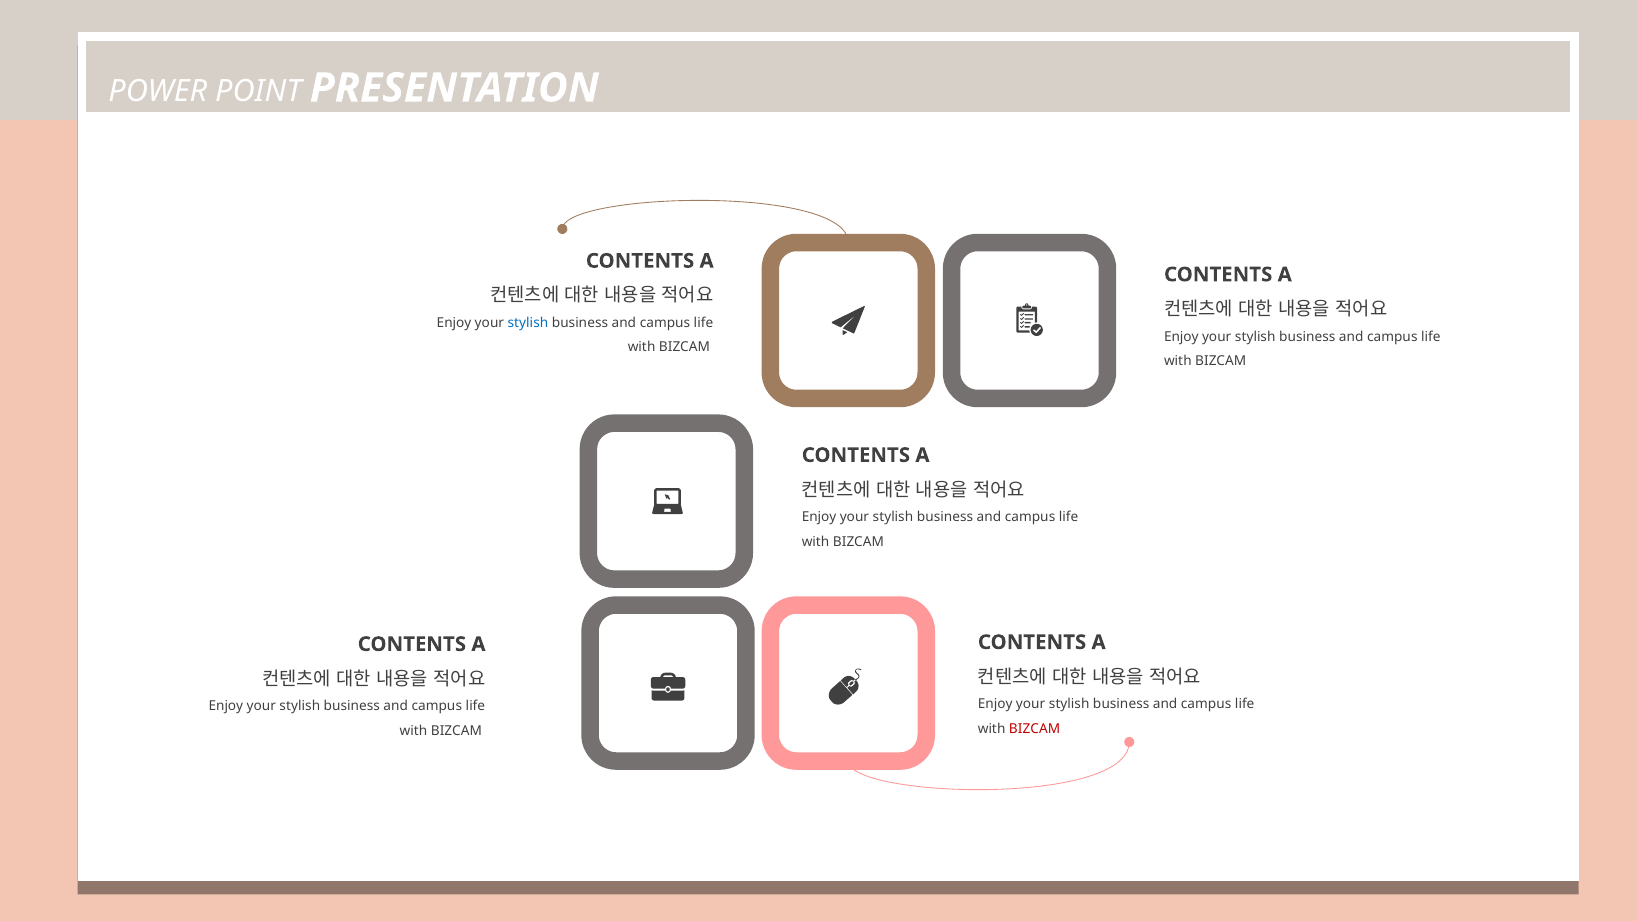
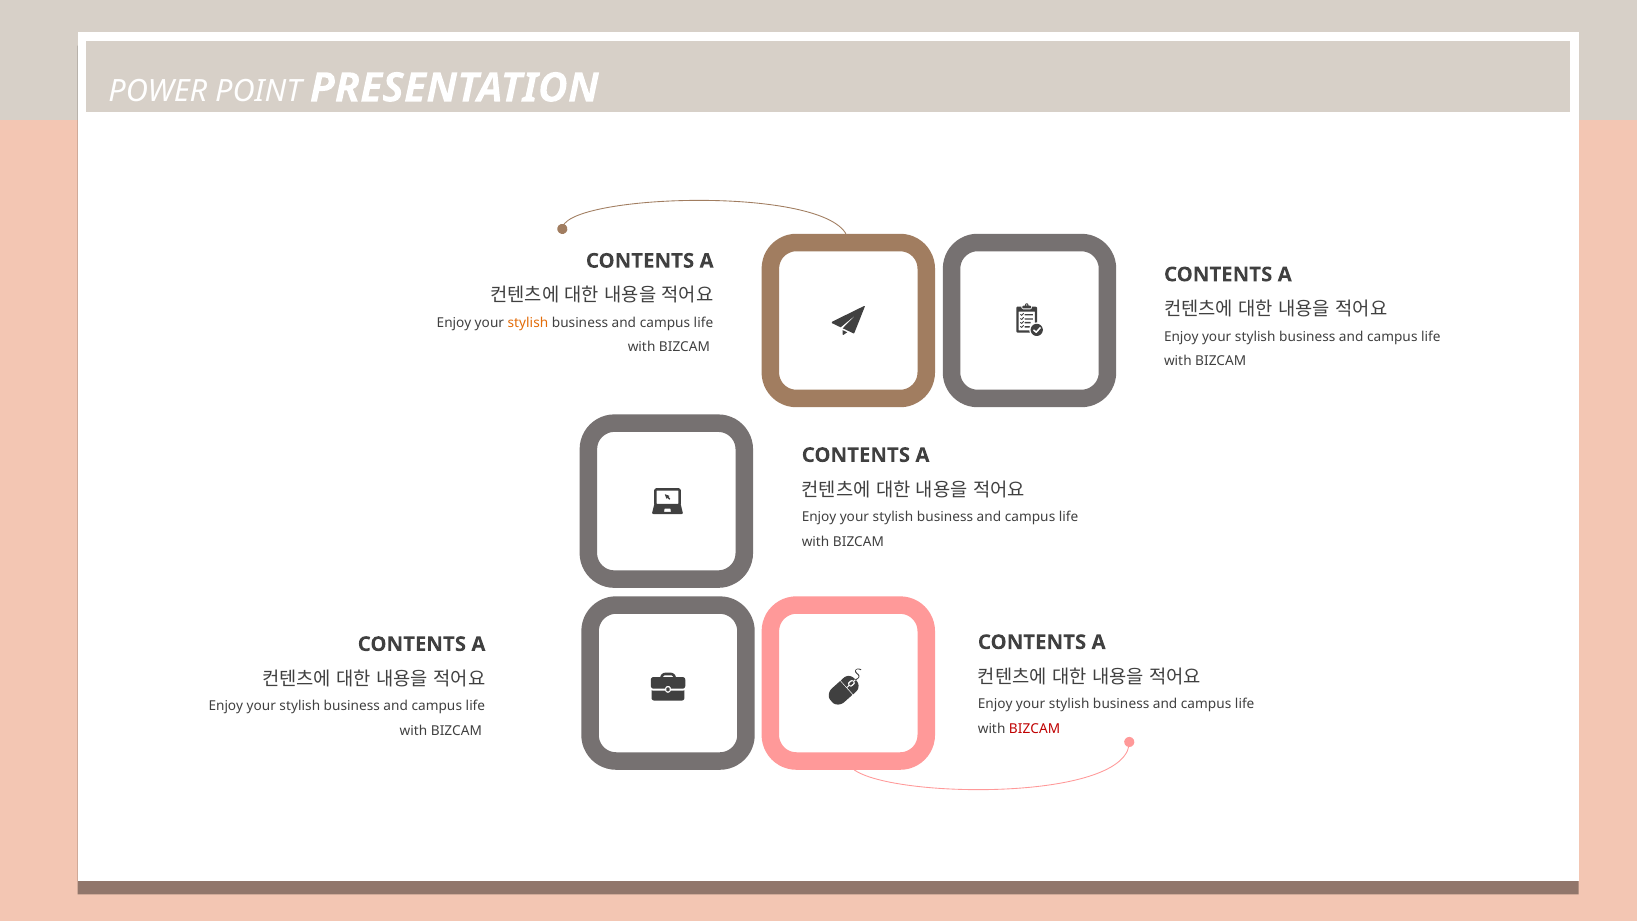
stylish colour: blue -> orange (528, 323)
